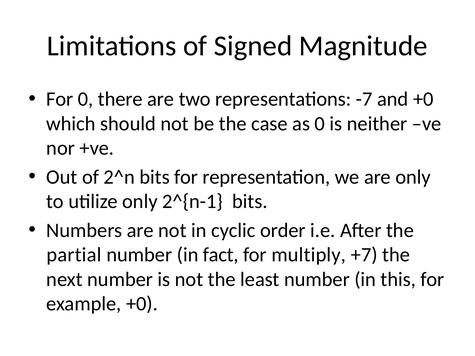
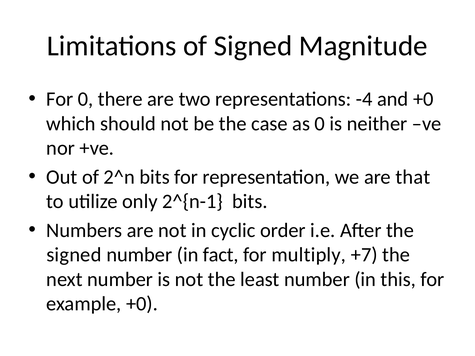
-7: -7 -> -4 (364, 99)
are only: only -> that (413, 177)
partial: partial -> signed (74, 255)
